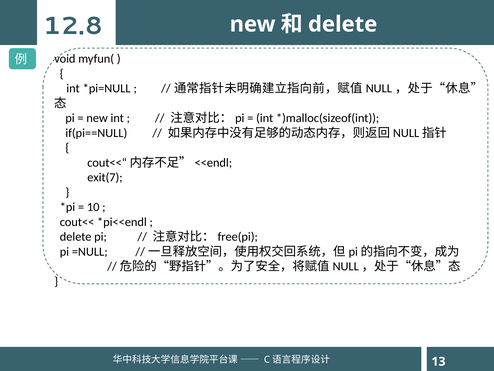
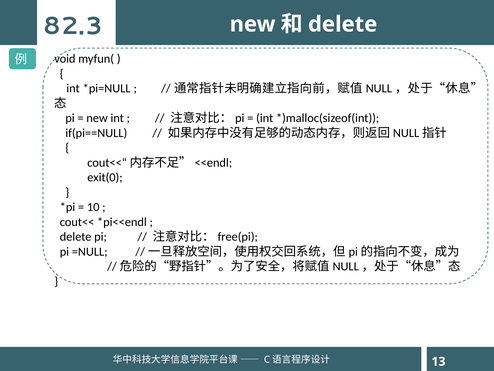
12.8: 12.8 -> 82.3 (73, 26)
exit(7: exit(7 -> exit(0 (105, 177)
